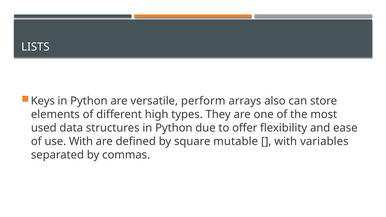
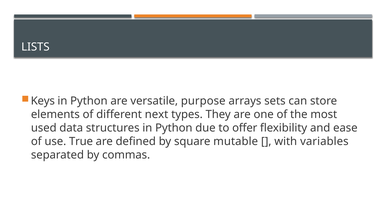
perform: perform -> purpose (203, 101)
also: also -> sets (275, 101)
high: high -> next (157, 115)
use With: With -> True (81, 142)
